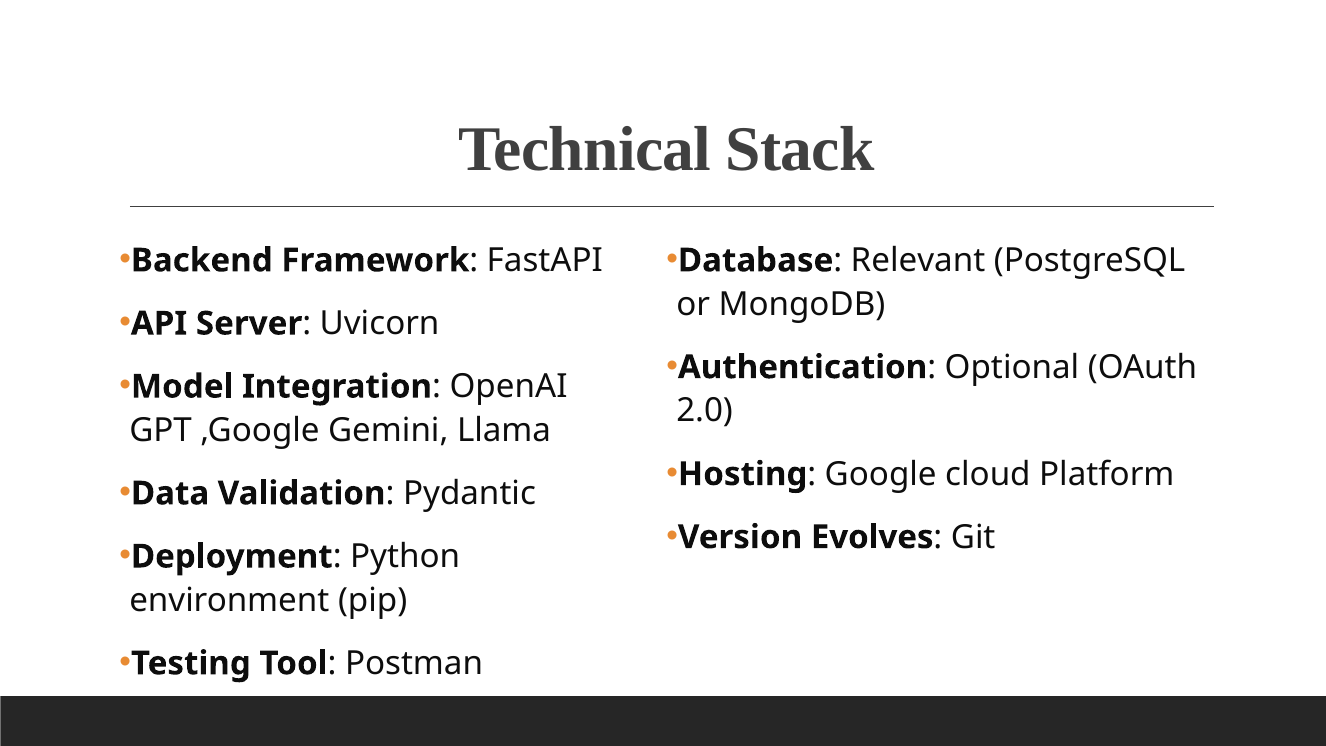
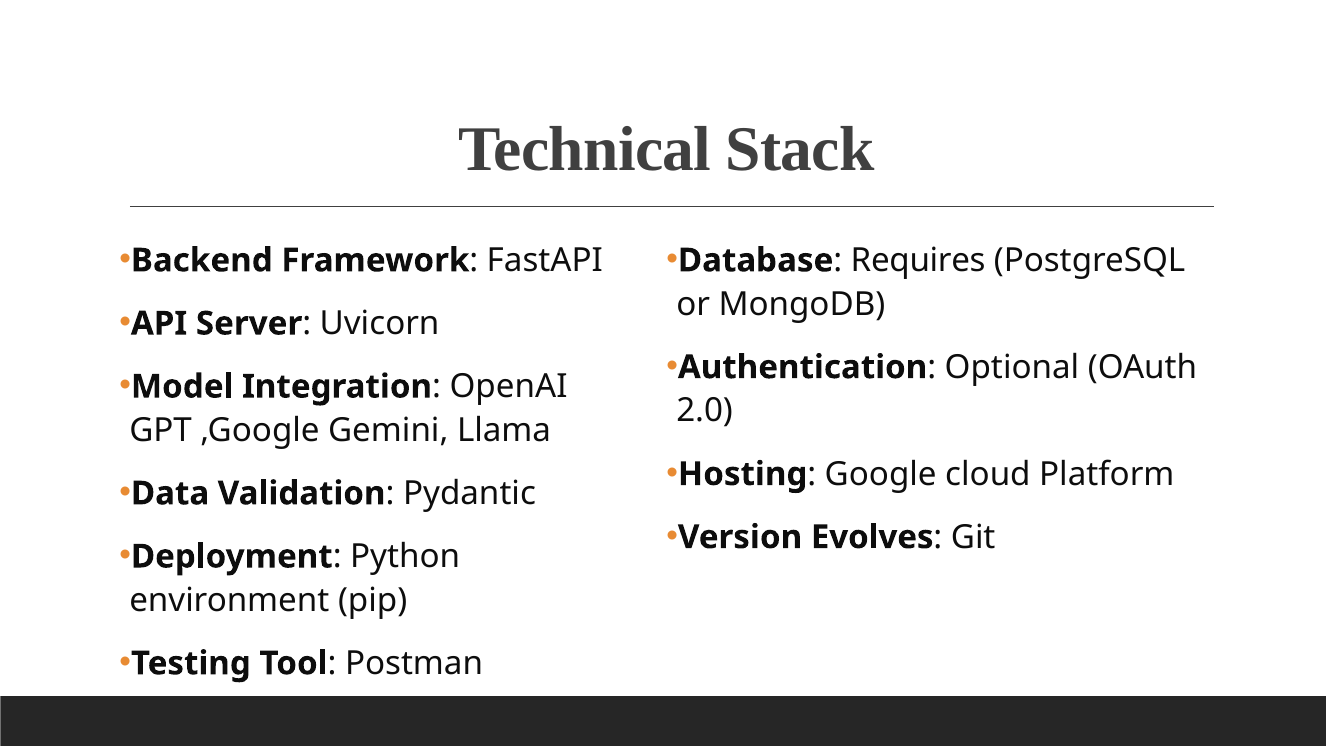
Relevant: Relevant -> Requires (918, 260)
